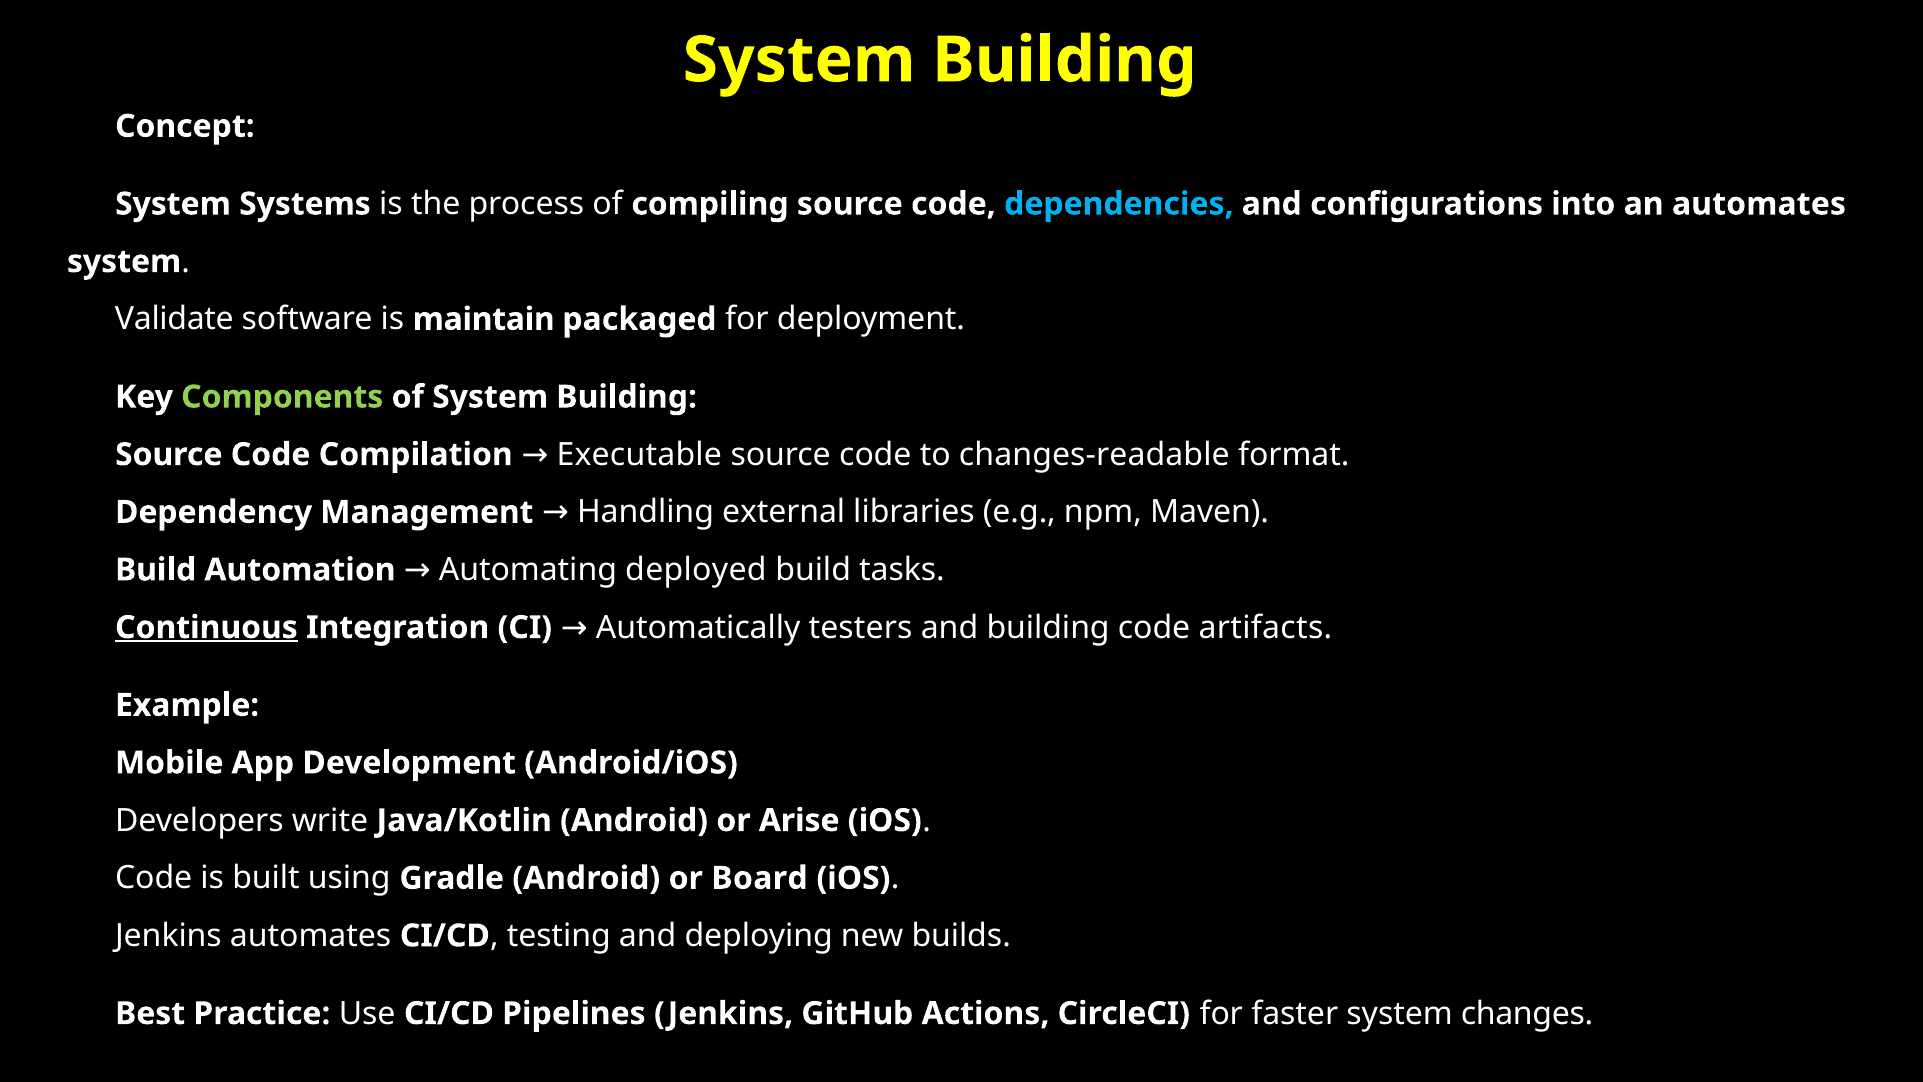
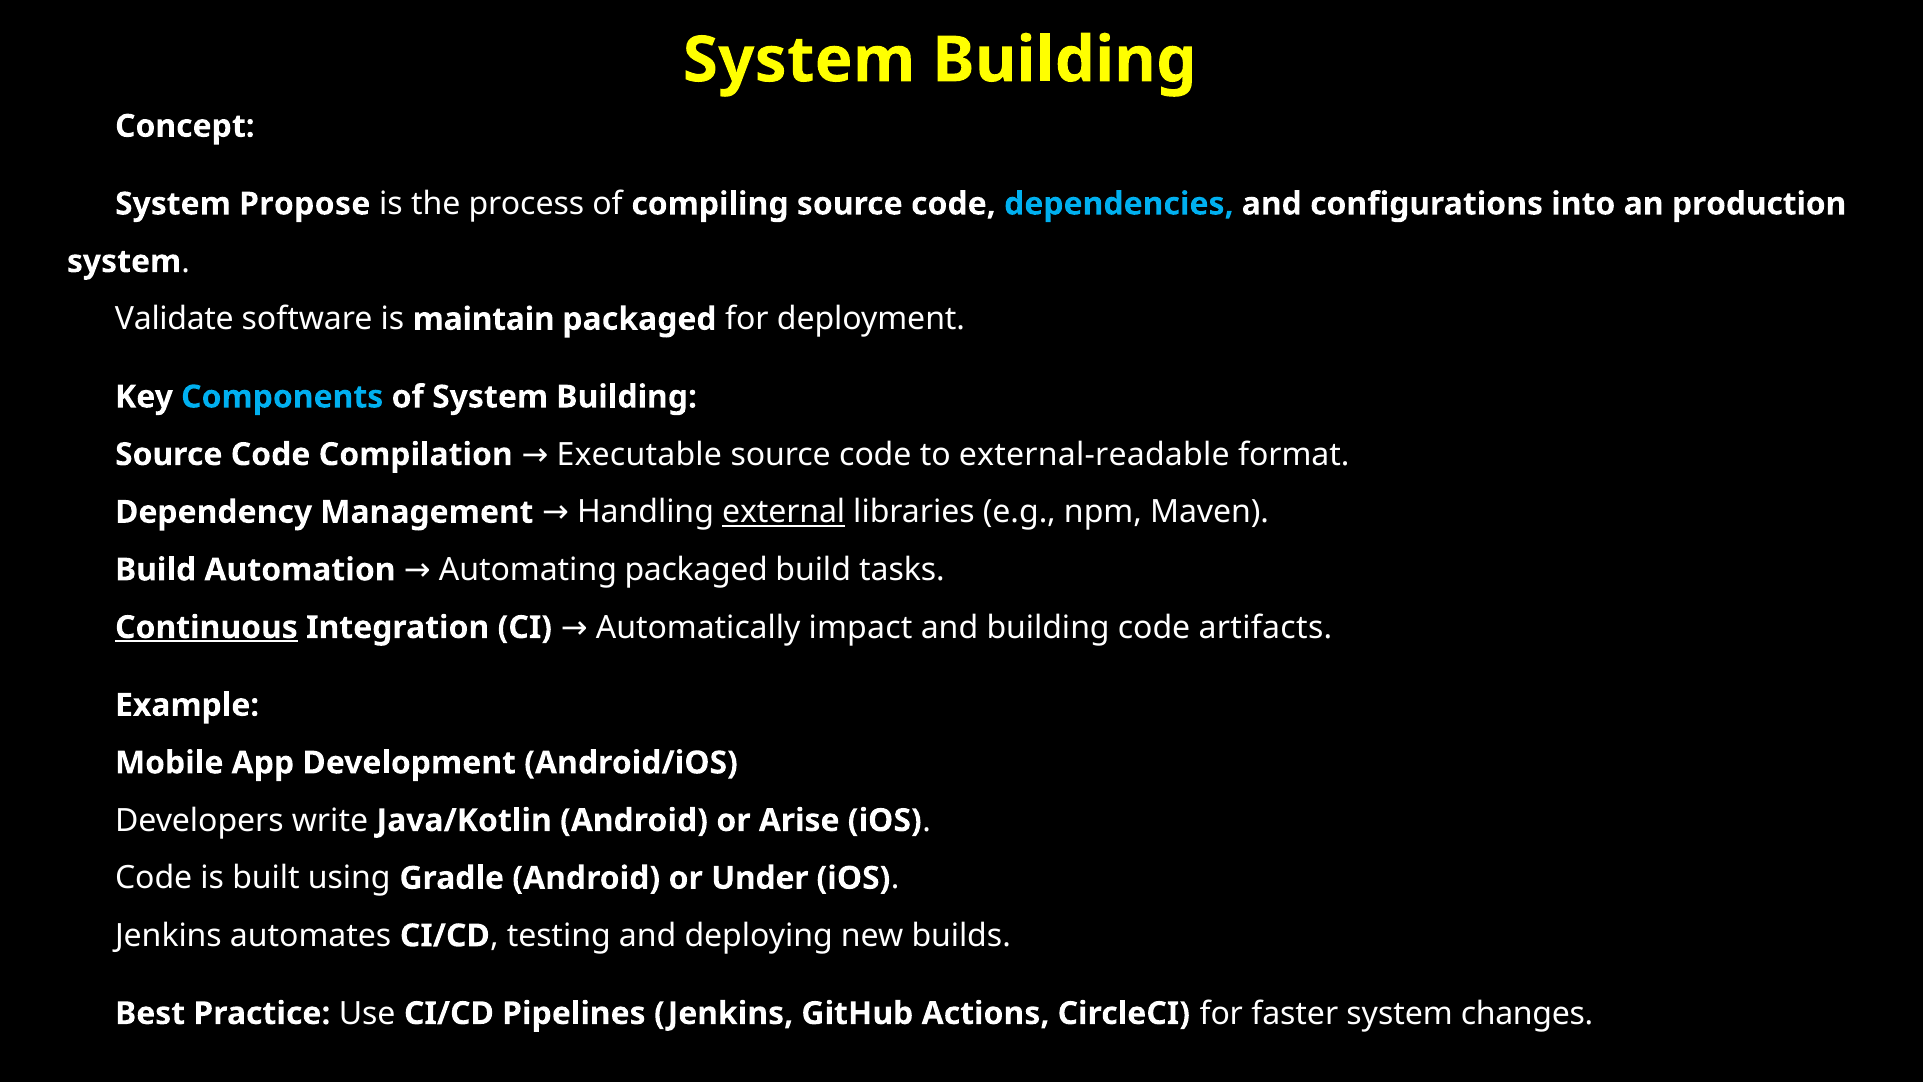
Systems: Systems -> Propose (305, 204)
an automates: automates -> production (1759, 204)
Components colour: light green -> light blue (282, 397)
changes-readable: changes-readable -> external-readable (1094, 454)
external underline: none -> present (784, 512)
Automating deployed: deployed -> packaged (696, 570)
testers: testers -> impact (861, 627)
Board: Board -> Under (760, 878)
